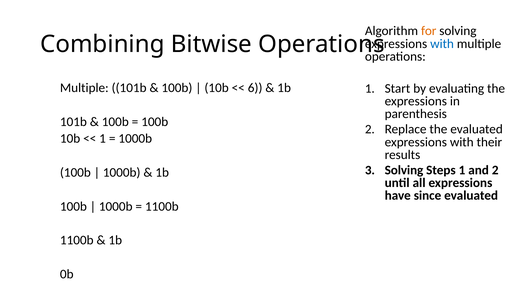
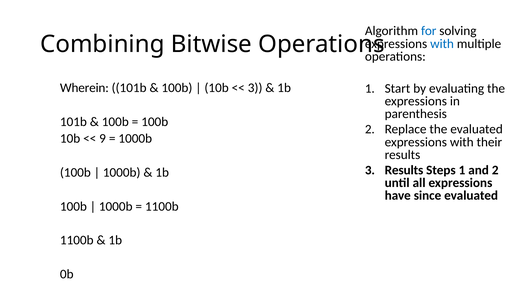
for colour: orange -> blue (429, 31)
Multiple: Multiple -> Wherein (84, 88)
6: 6 -> 3 (255, 88)
1: 1 -> 9 (103, 139)
Solving: Solving -> Results (404, 170)
